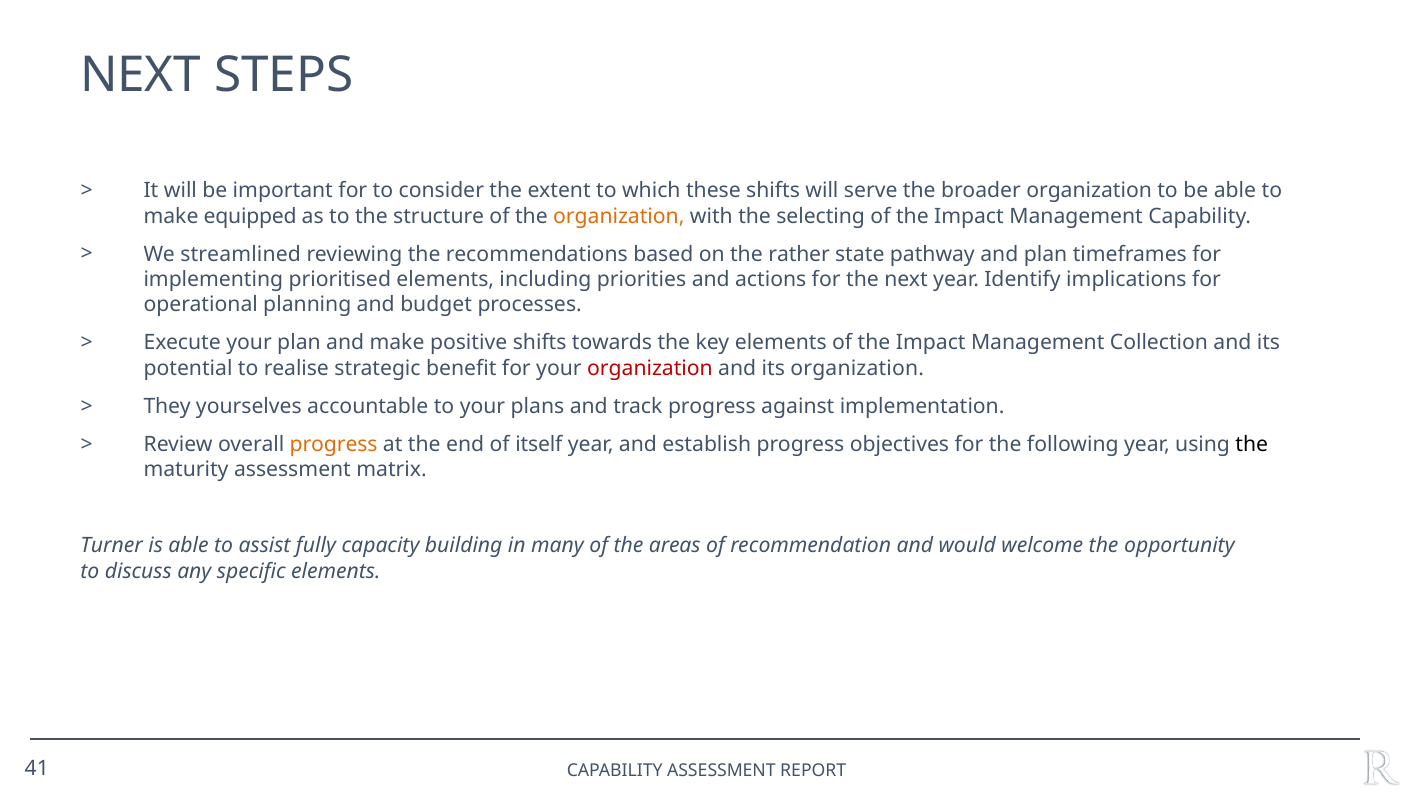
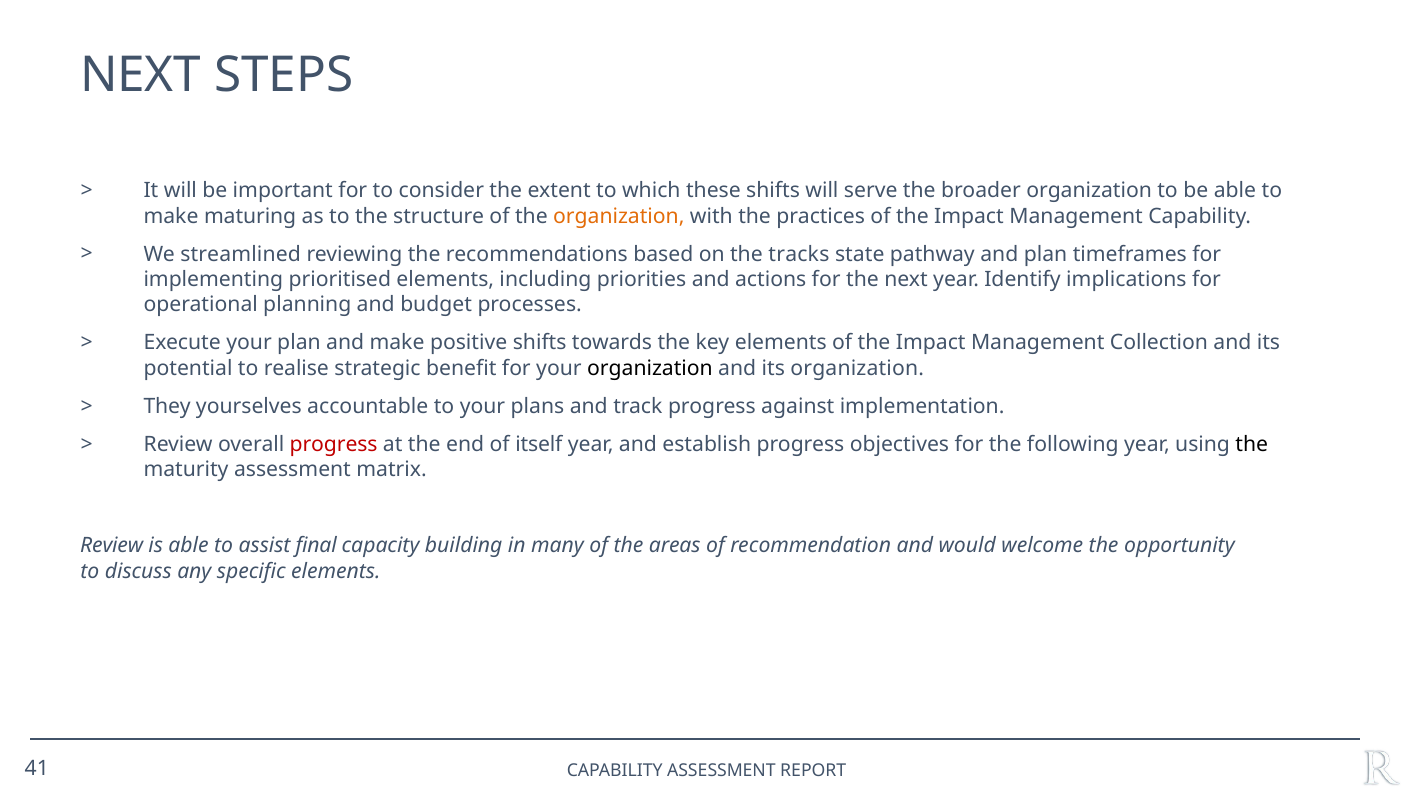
equipped: equipped -> maturing (250, 216)
selecting: selecting -> practices (821, 216)
rather: rather -> tracks (799, 254)
organization colour: red -> black (650, 368)
progress colour: orange -> red (334, 444)
Turner: Turner -> Review (112, 546)
fully: fully -> final (316, 546)
